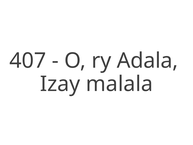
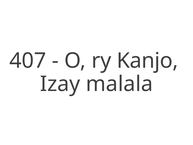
Adala: Adala -> Kanjo (147, 61)
